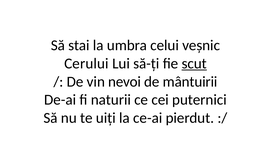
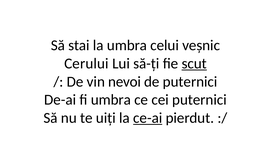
de mântuirii: mântuirii -> puternici (190, 81)
fi naturii: naturii -> umbra (111, 99)
ce-ai underline: none -> present (148, 117)
